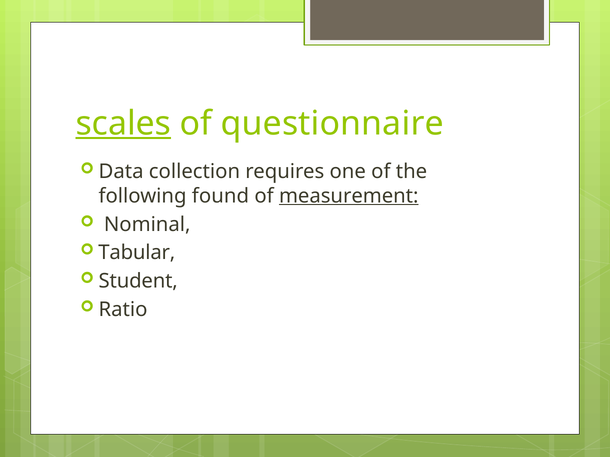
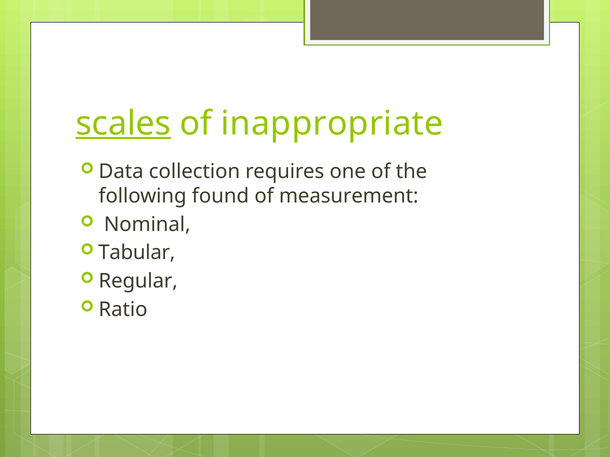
questionnaire: questionnaire -> inappropriate (332, 124)
measurement underline: present -> none (349, 196)
Student: Student -> Regular (138, 281)
